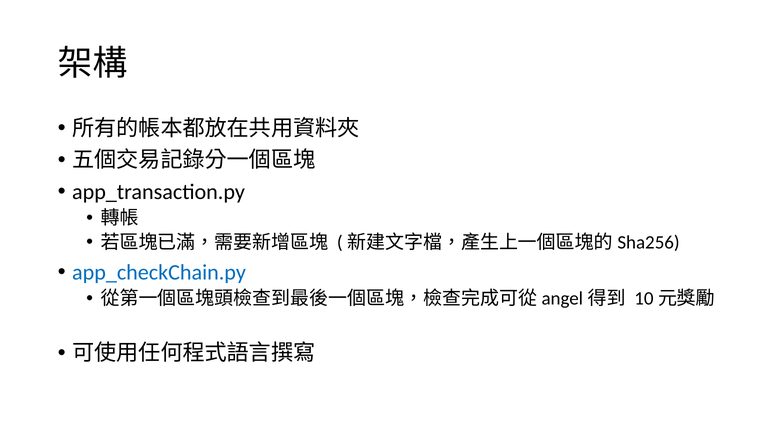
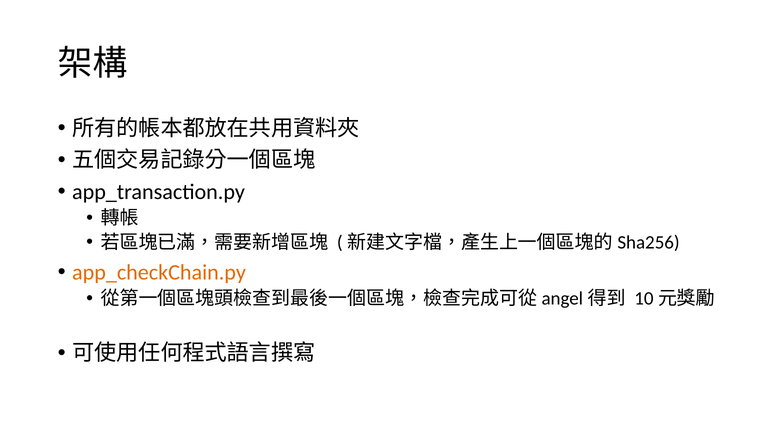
app_checkChain.py colour: blue -> orange (159, 272)
